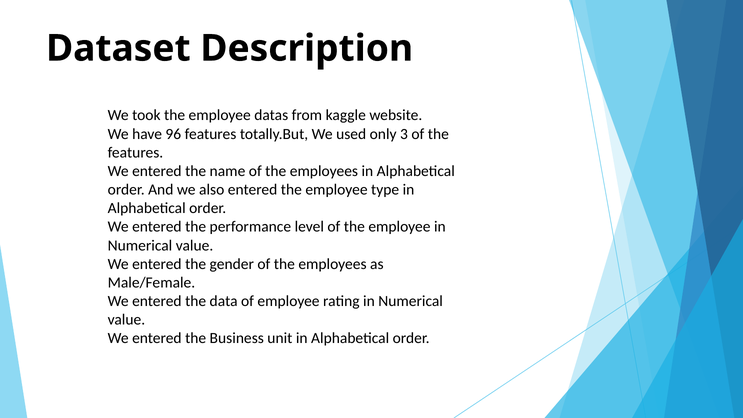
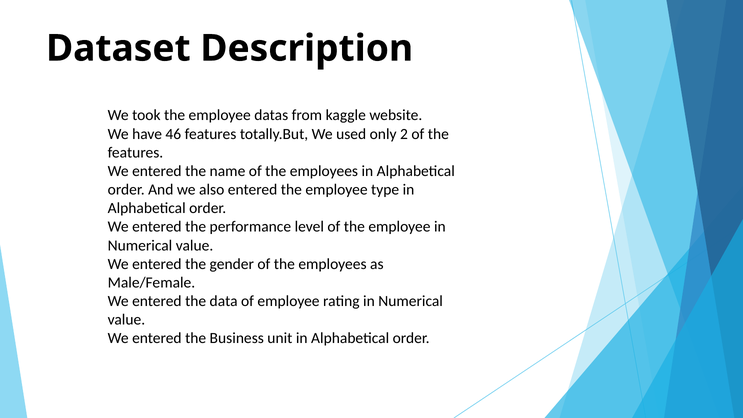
96: 96 -> 46 (173, 134)
3: 3 -> 2 (404, 134)
